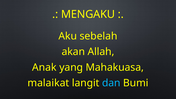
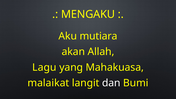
sebelah: sebelah -> mutiara (99, 36)
Anak: Anak -> Lagu (44, 67)
dan colour: light blue -> white (111, 83)
